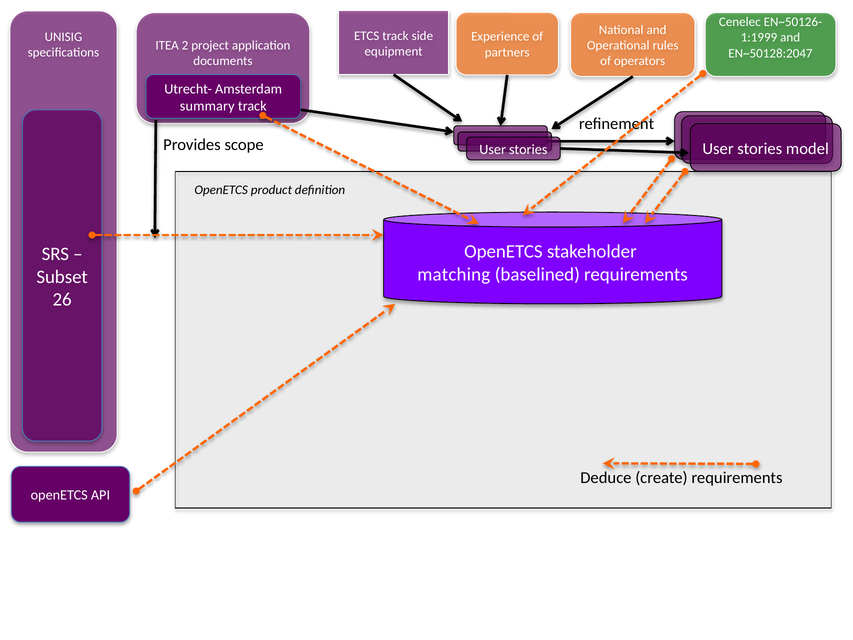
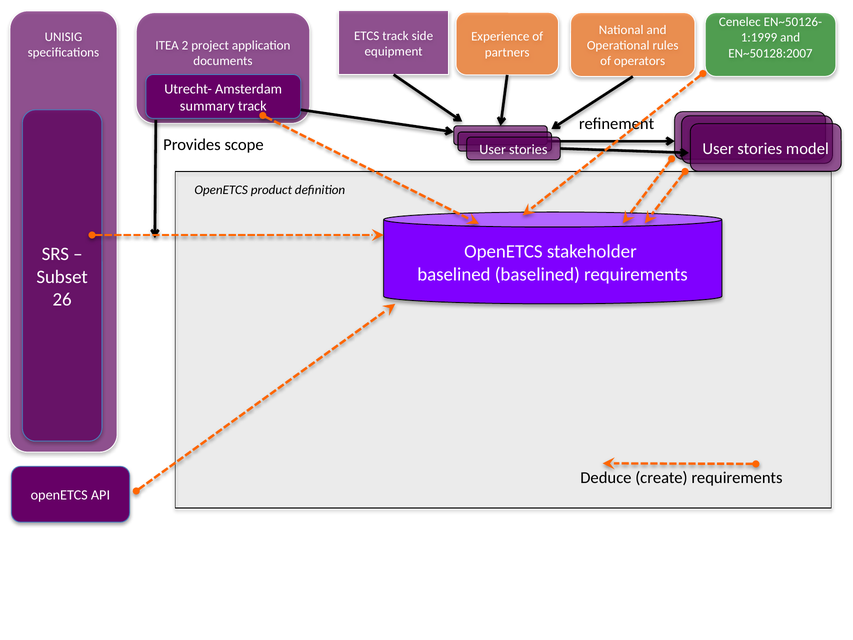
EN~50128:2047: EN~50128:2047 -> EN~50128:2007 (770, 53)
matching: matching -> baselined (454, 274)
